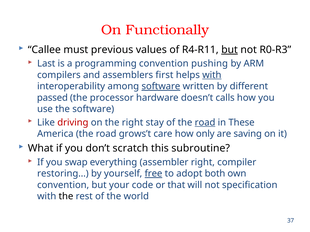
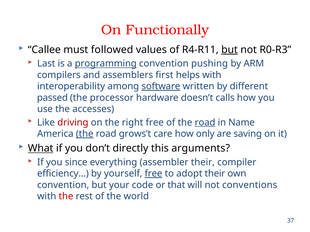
previous: previous -> followed (112, 50)
programming underline: none -> present (106, 64)
with underline: present -> none (212, 75)
the software: software -> accesses (93, 109)
right stay: stay -> free (155, 123)
These: These -> Name (242, 123)
the underline: none -> present (85, 134)
What underline: none -> present (41, 149)
scratch: scratch -> directly (130, 149)
subroutine: subroutine -> arguments (201, 149)
swap: swap -> since (76, 163)
assembler right: right -> their (203, 163)
restoring…: restoring… -> efficiency… (63, 174)
adopt both: both -> their (215, 174)
specification: specification -> conventions (250, 185)
the colour: black -> red (66, 197)
